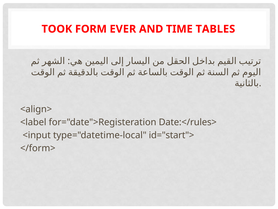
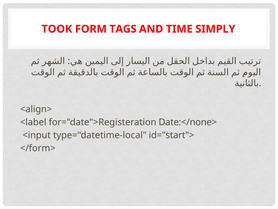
EVER: EVER -> TAGS (123, 29)
TABLES: TABLES -> SIMPLY (215, 29)
Date:</rules>: Date:</rules> -> Date:</none> (188, 122)
